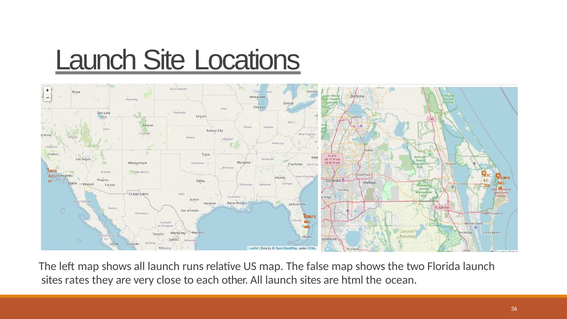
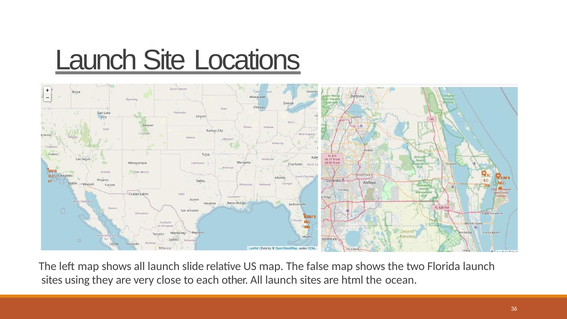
runs: runs -> slide (193, 266)
rates: rates -> using (77, 280)
